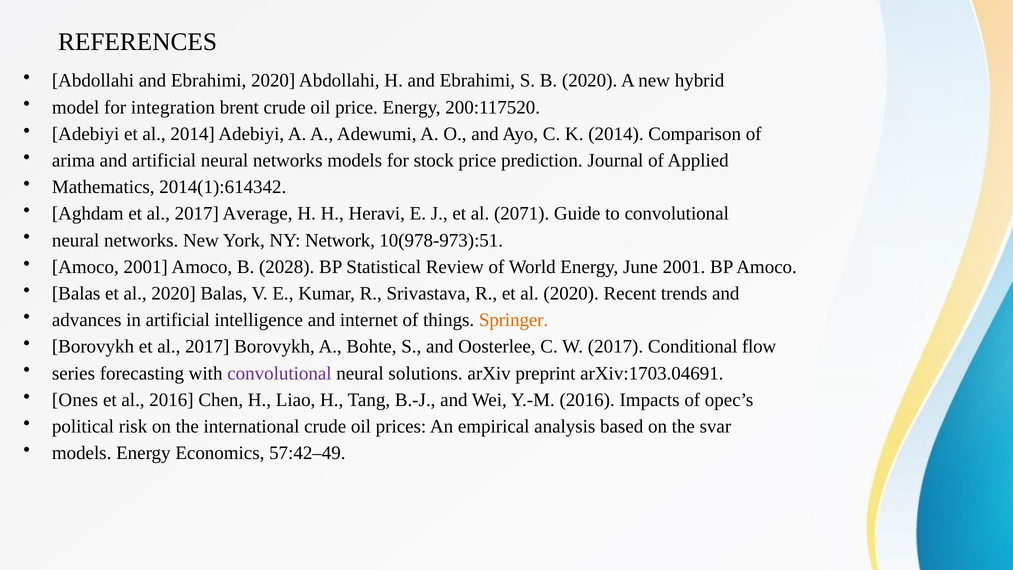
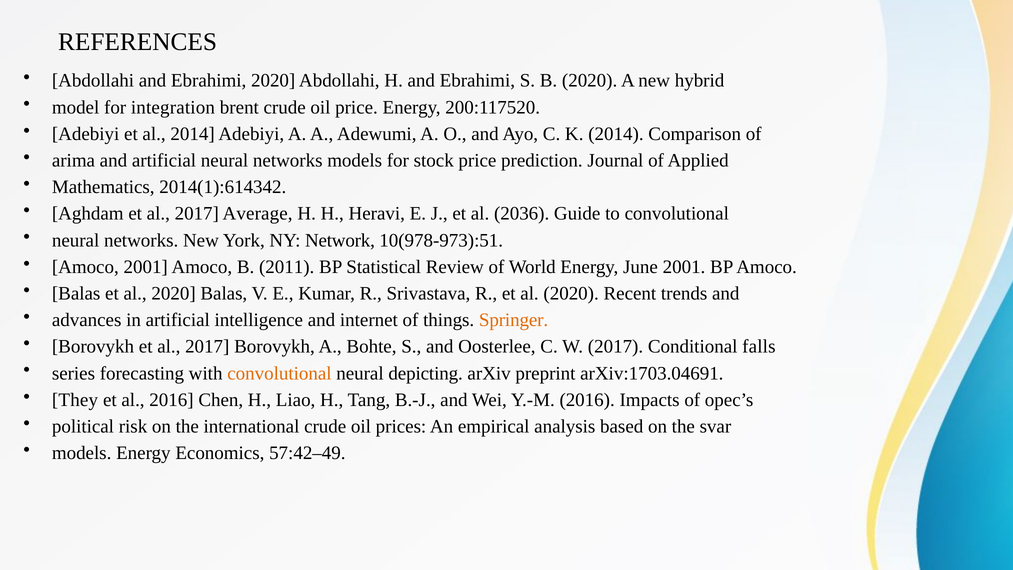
2071: 2071 -> 2036 (522, 214)
2028: 2028 -> 2011 (287, 267)
flow: flow -> falls (759, 347)
convolutional colour: purple -> orange (279, 373)
solutions: solutions -> depicting (426, 373)
Ones: Ones -> They (75, 400)
